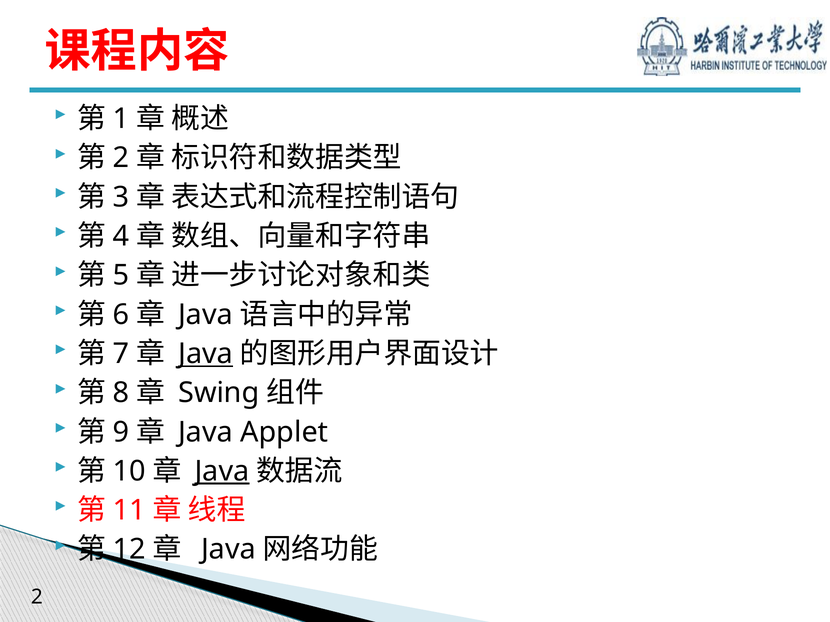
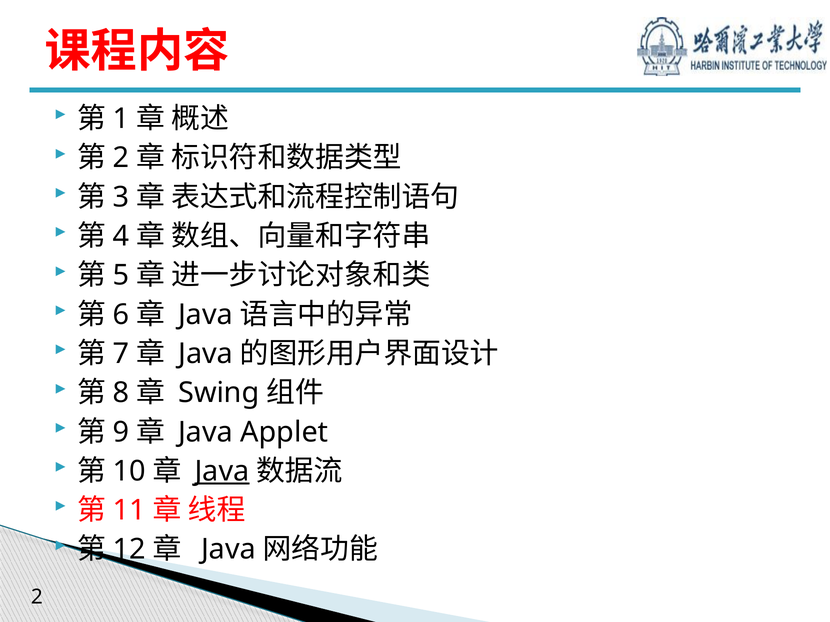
Java underline: present -> none (206, 354)
